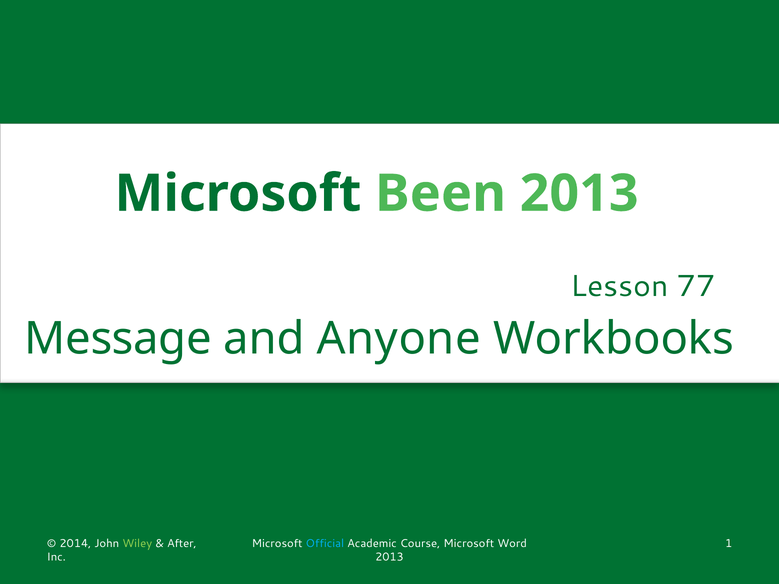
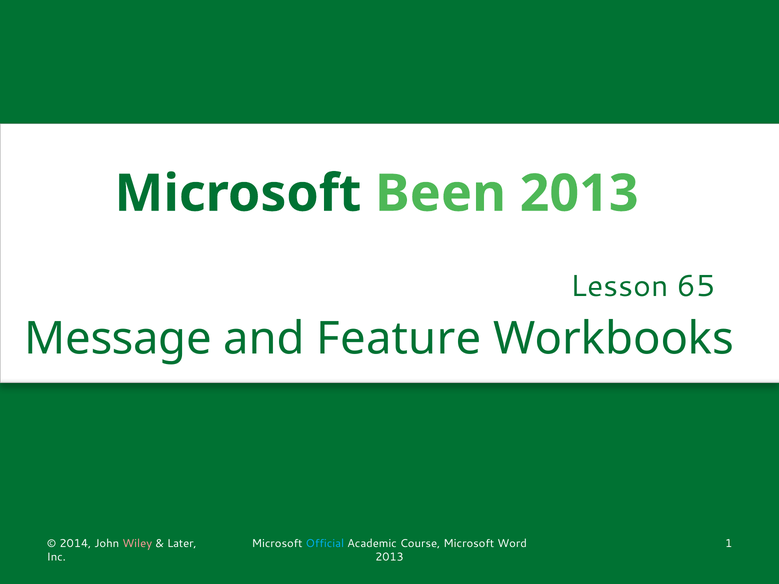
77: 77 -> 65 (696, 286)
Anyone: Anyone -> Feature (399, 339)
Wiley colour: light green -> pink (137, 544)
After: After -> Later (182, 544)
